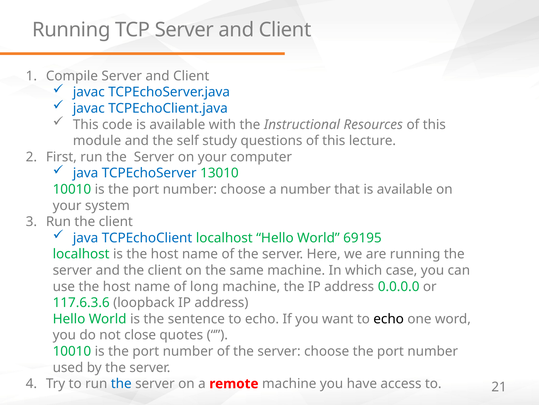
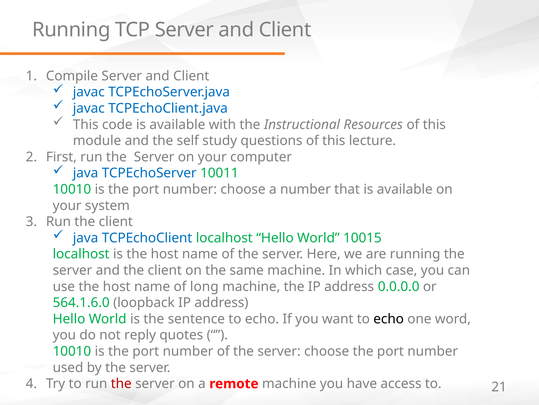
13010: 13010 -> 10011 (219, 173)
69195: 69195 -> 10015 (362, 238)
117.6.3.6: 117.6.3.6 -> 564.1.6.0 (81, 302)
close: close -> reply (140, 335)
the colour: blue -> red (121, 383)
